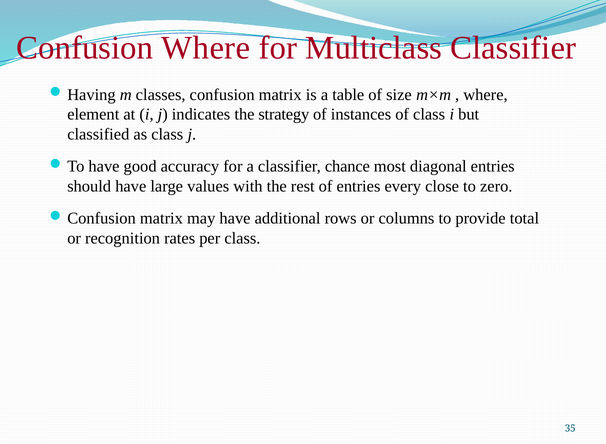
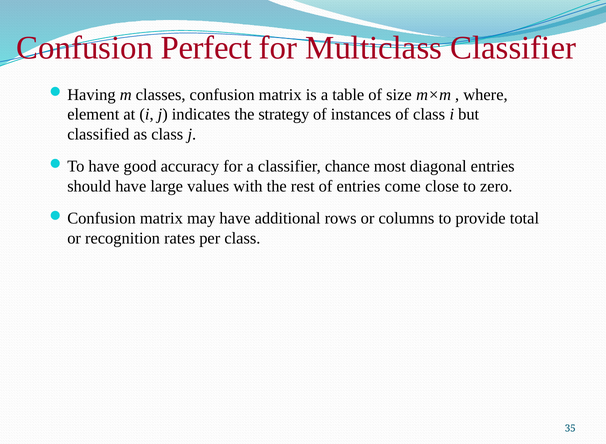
Confusion Where: Where -> Perfect (206, 48)
every: every -> come (403, 186)
